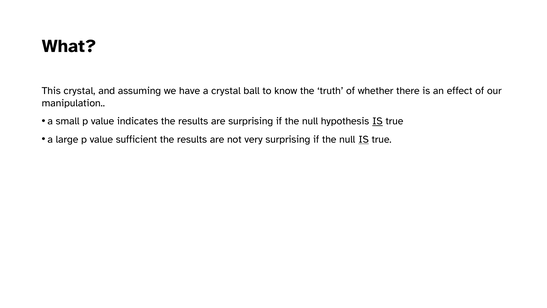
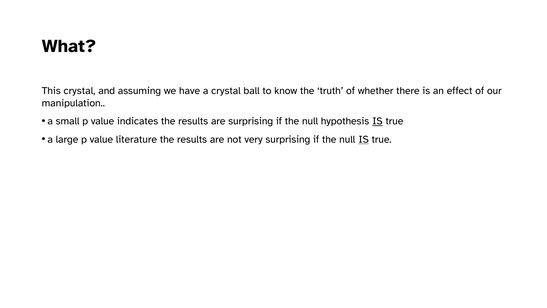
sufficient: sufficient -> literature (136, 139)
